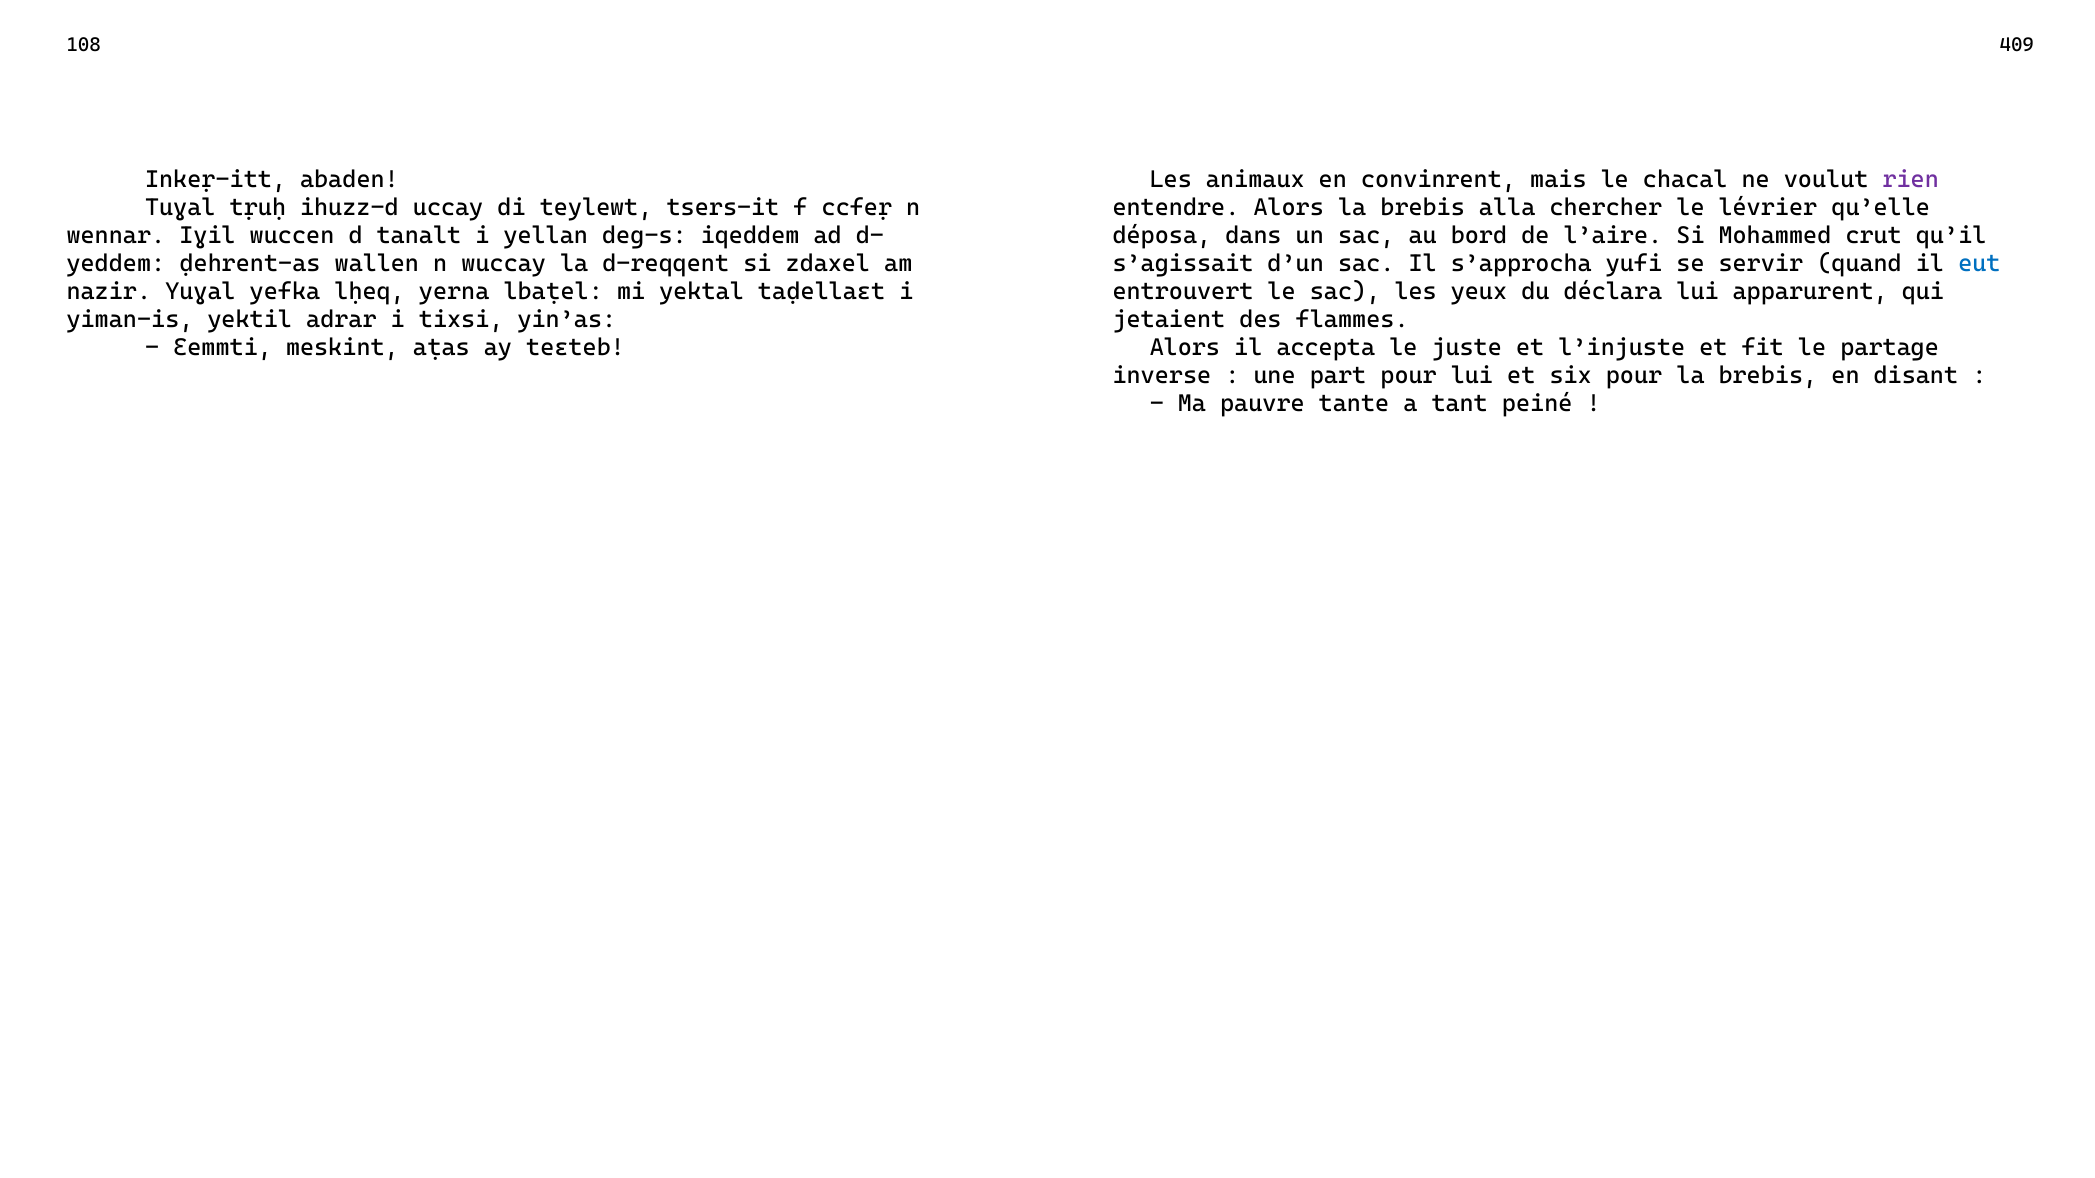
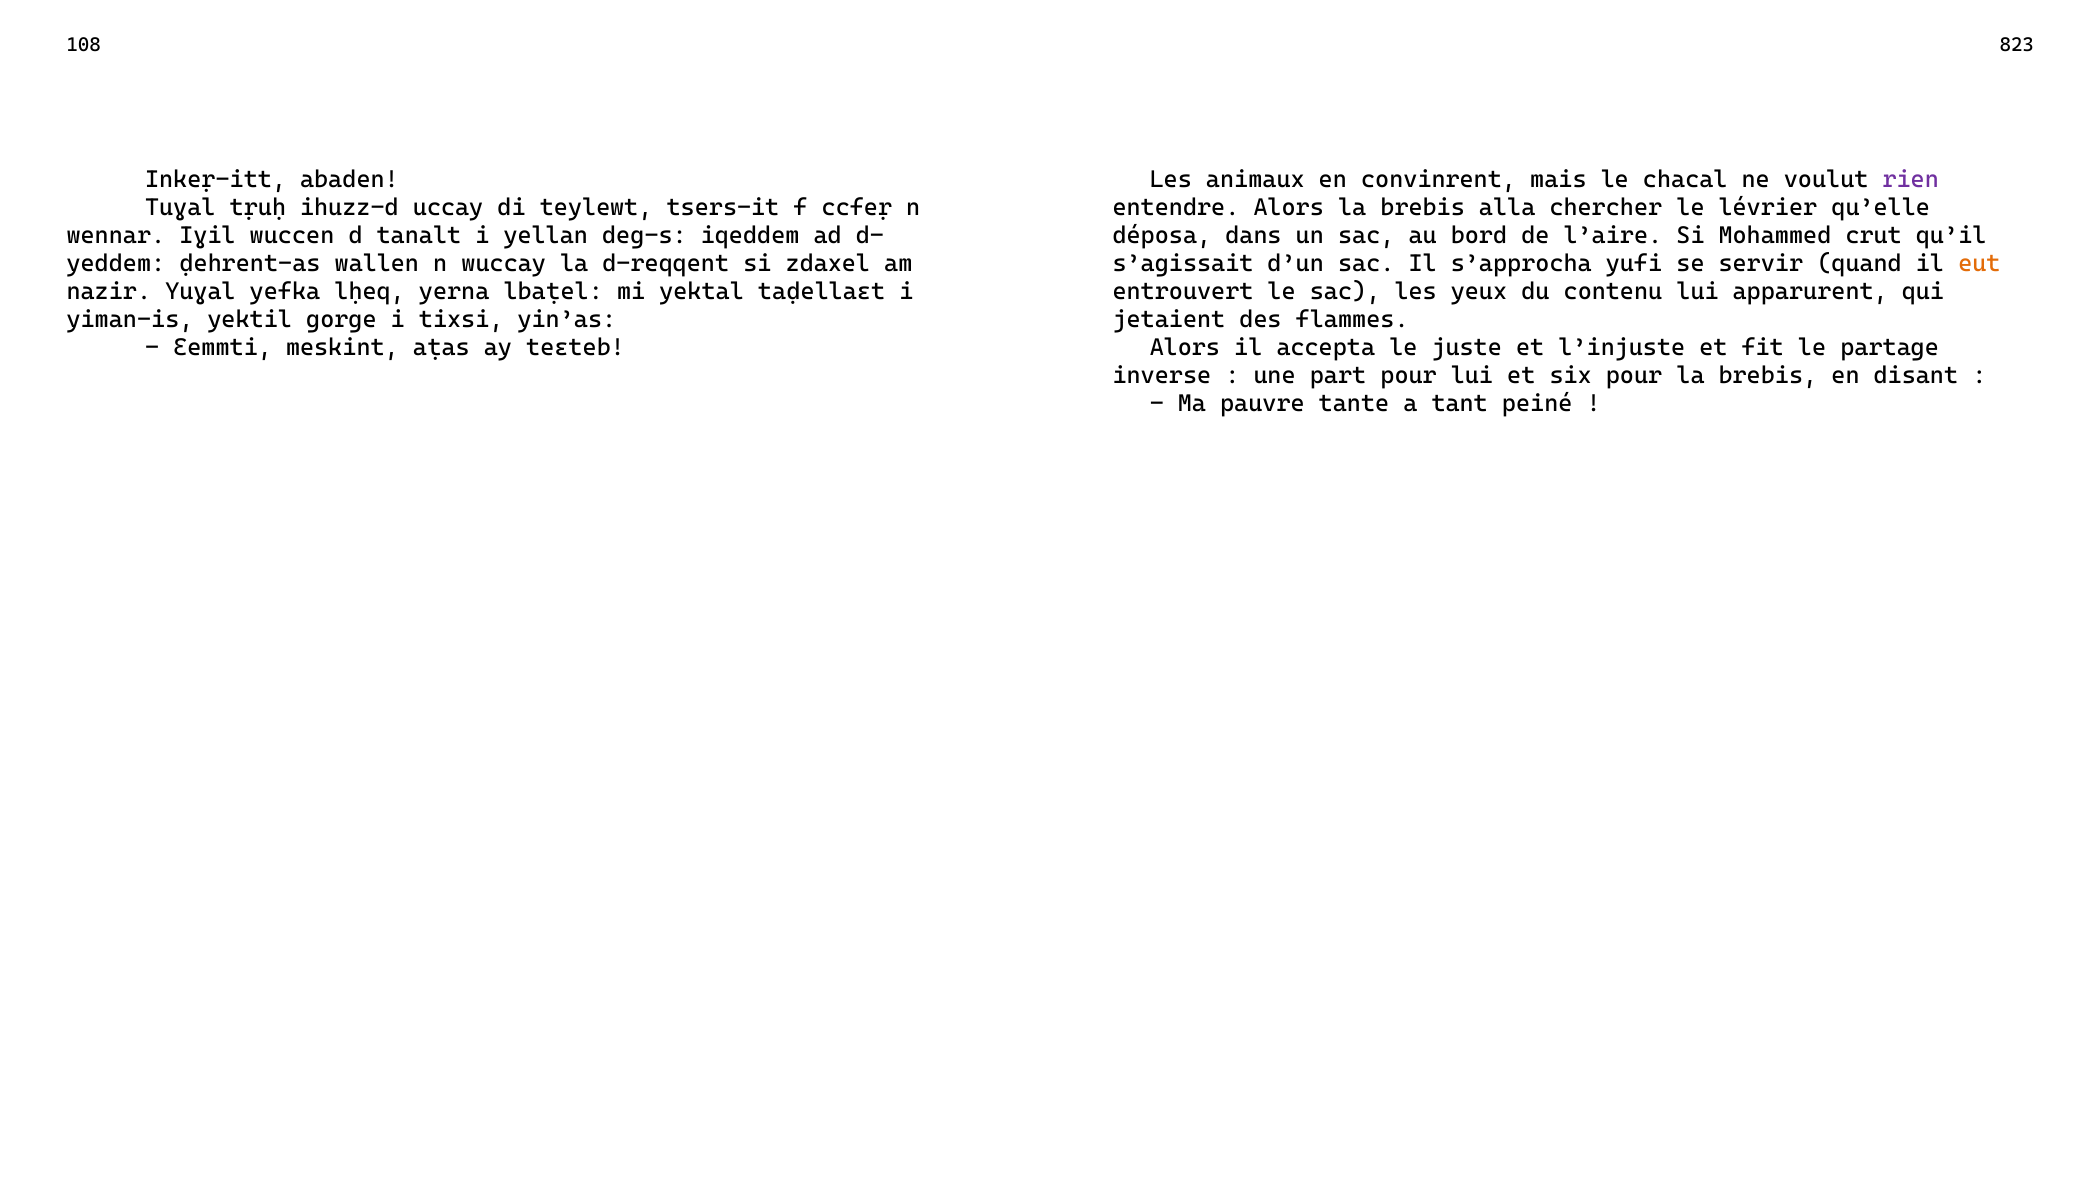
409: 409 -> 823 (2017, 45)
eut colour: blue -> orange (1979, 263)
déclara: déclara -> contenu (1613, 291)
adrar: adrar -> gorge (341, 319)
